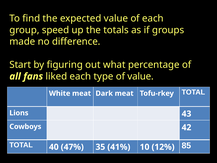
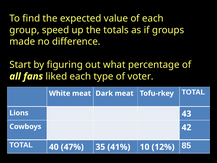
of value: value -> voter (141, 76)
